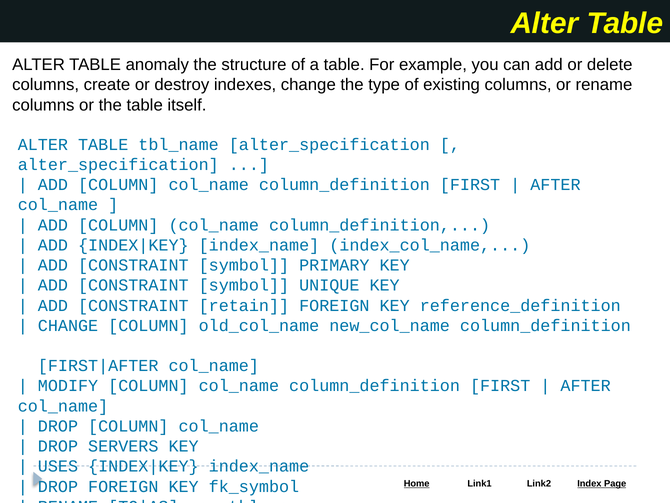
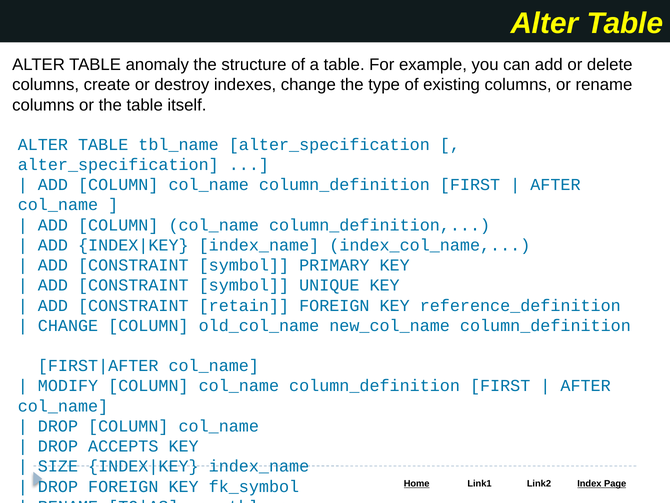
SERVERS: SERVERS -> ACCEPTS (123, 446)
USES: USES -> SIZE (58, 466)
